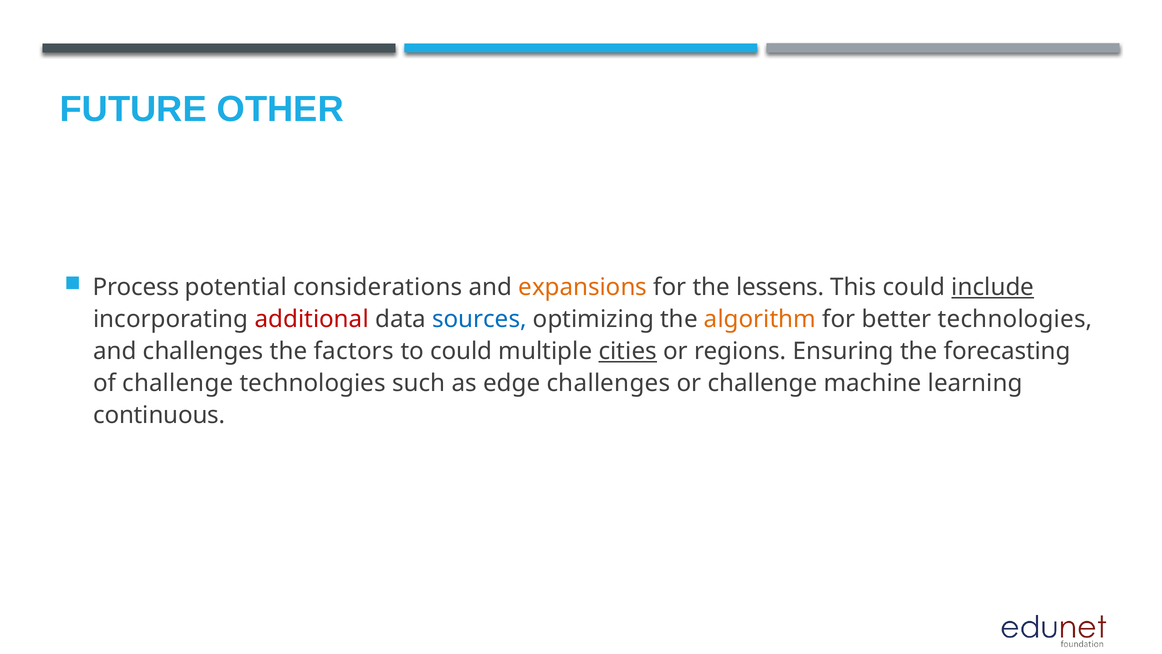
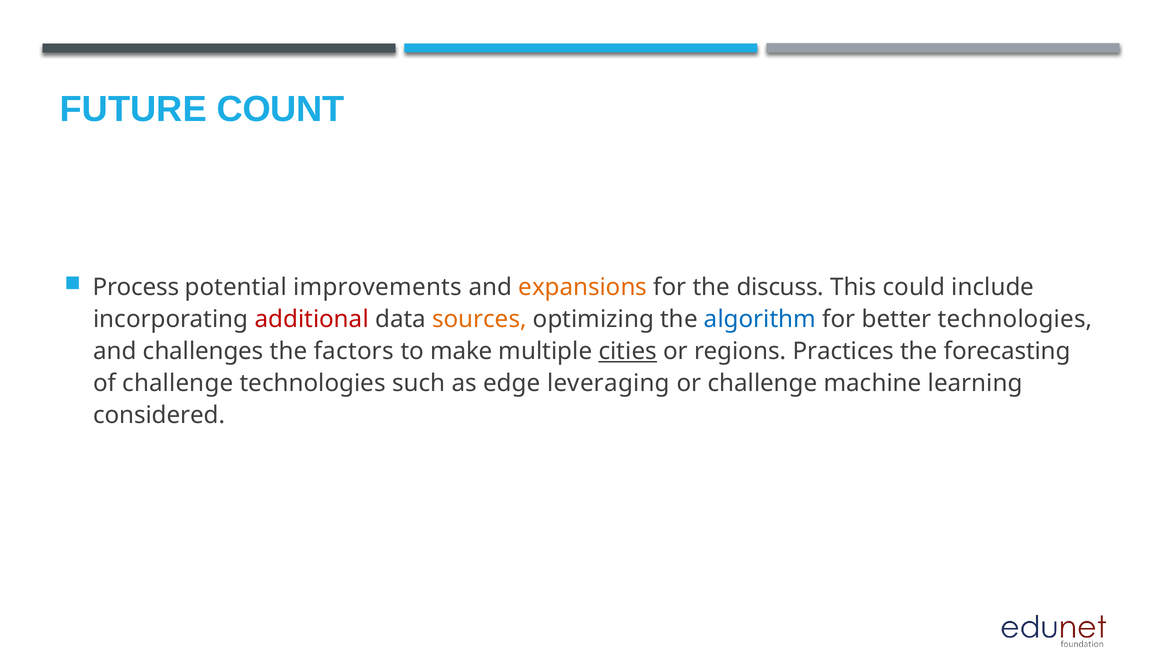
OTHER: OTHER -> COUNT (281, 109)
considerations: considerations -> improvements (378, 287)
lessens: lessens -> discuss (780, 287)
include underline: present -> none (993, 287)
sources colour: blue -> orange (479, 319)
algorithm colour: orange -> blue (760, 319)
to could: could -> make (461, 351)
Ensuring: Ensuring -> Practices (843, 351)
edge challenges: challenges -> leveraging (608, 383)
continuous: continuous -> considered (159, 415)
